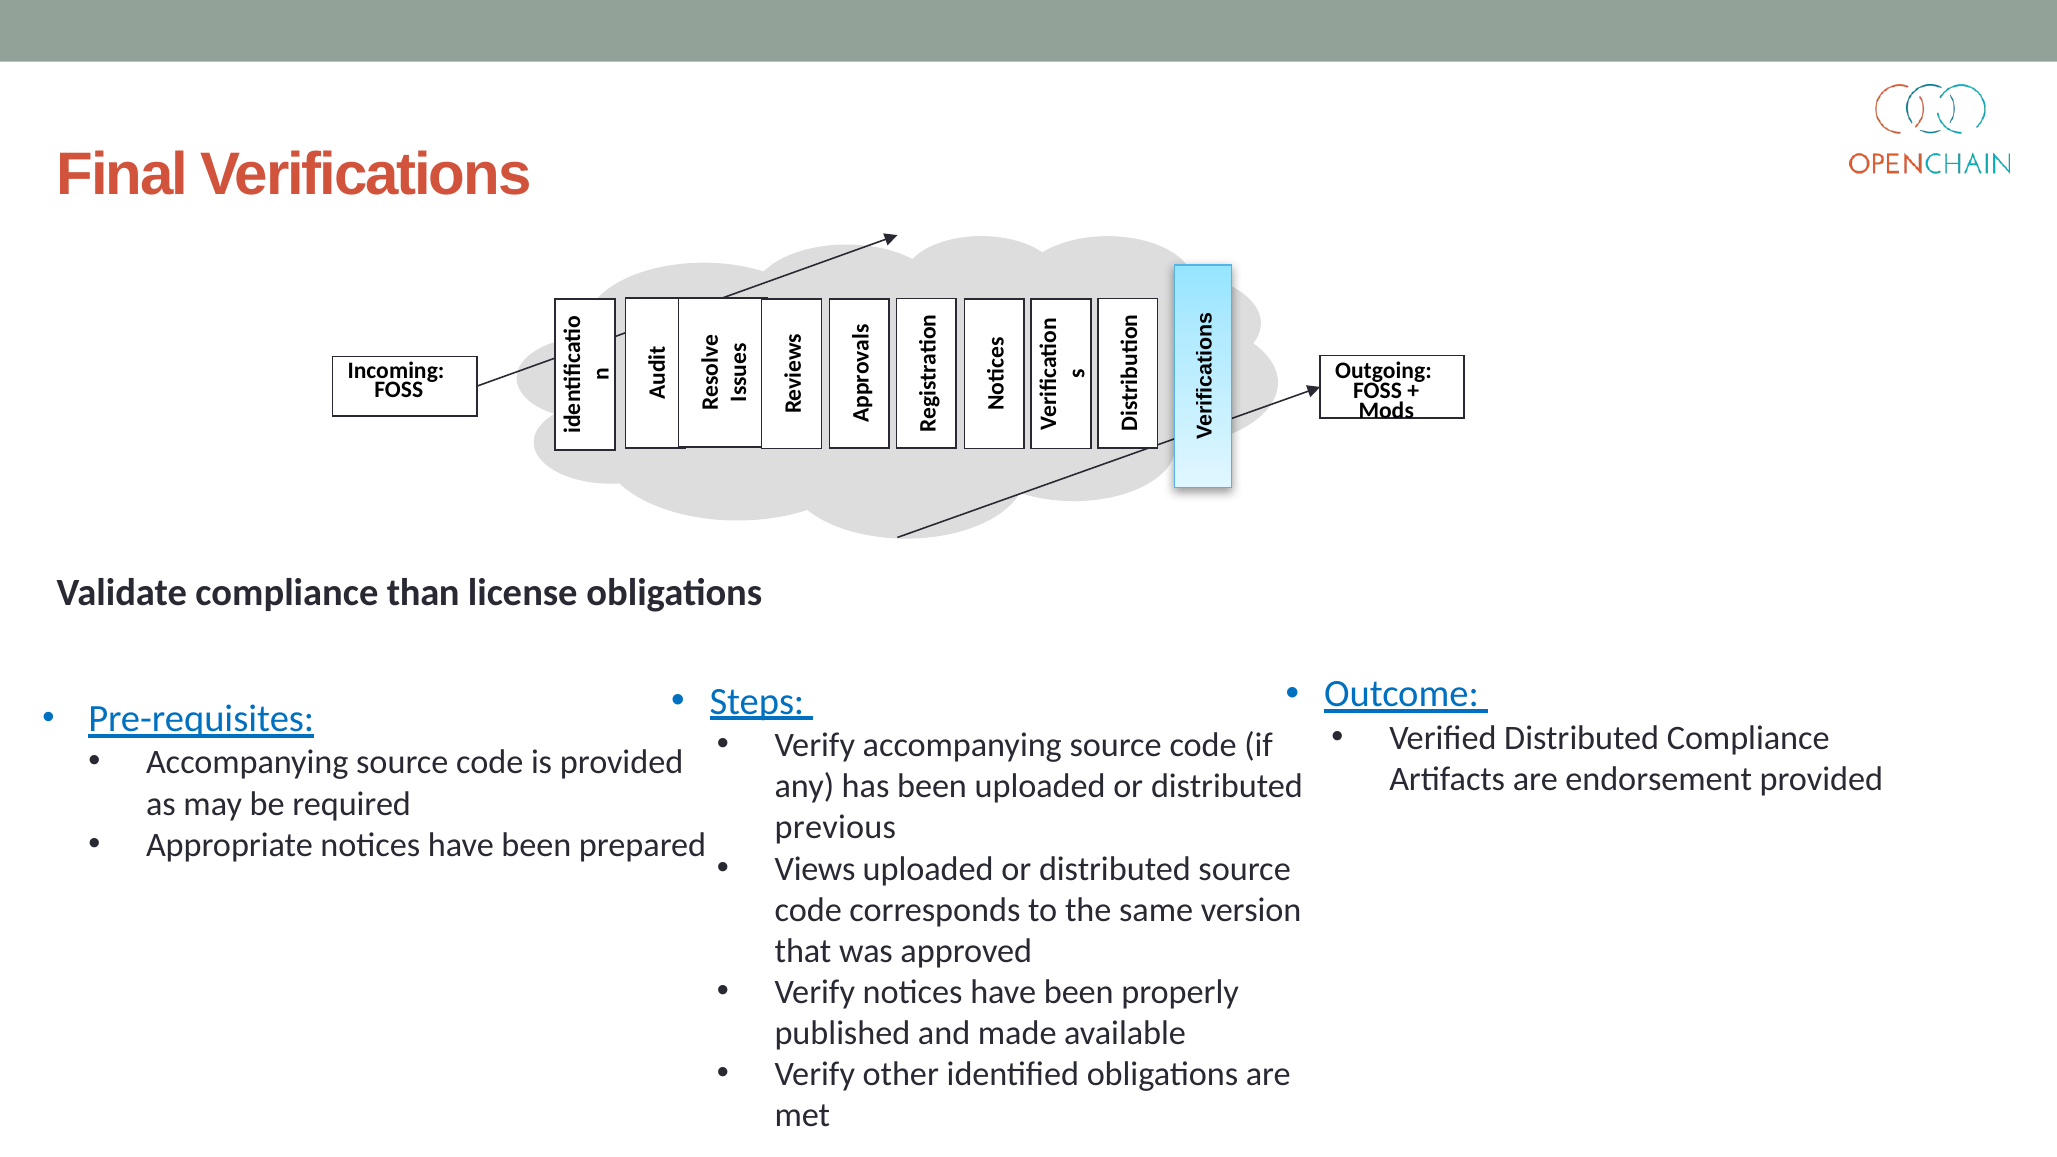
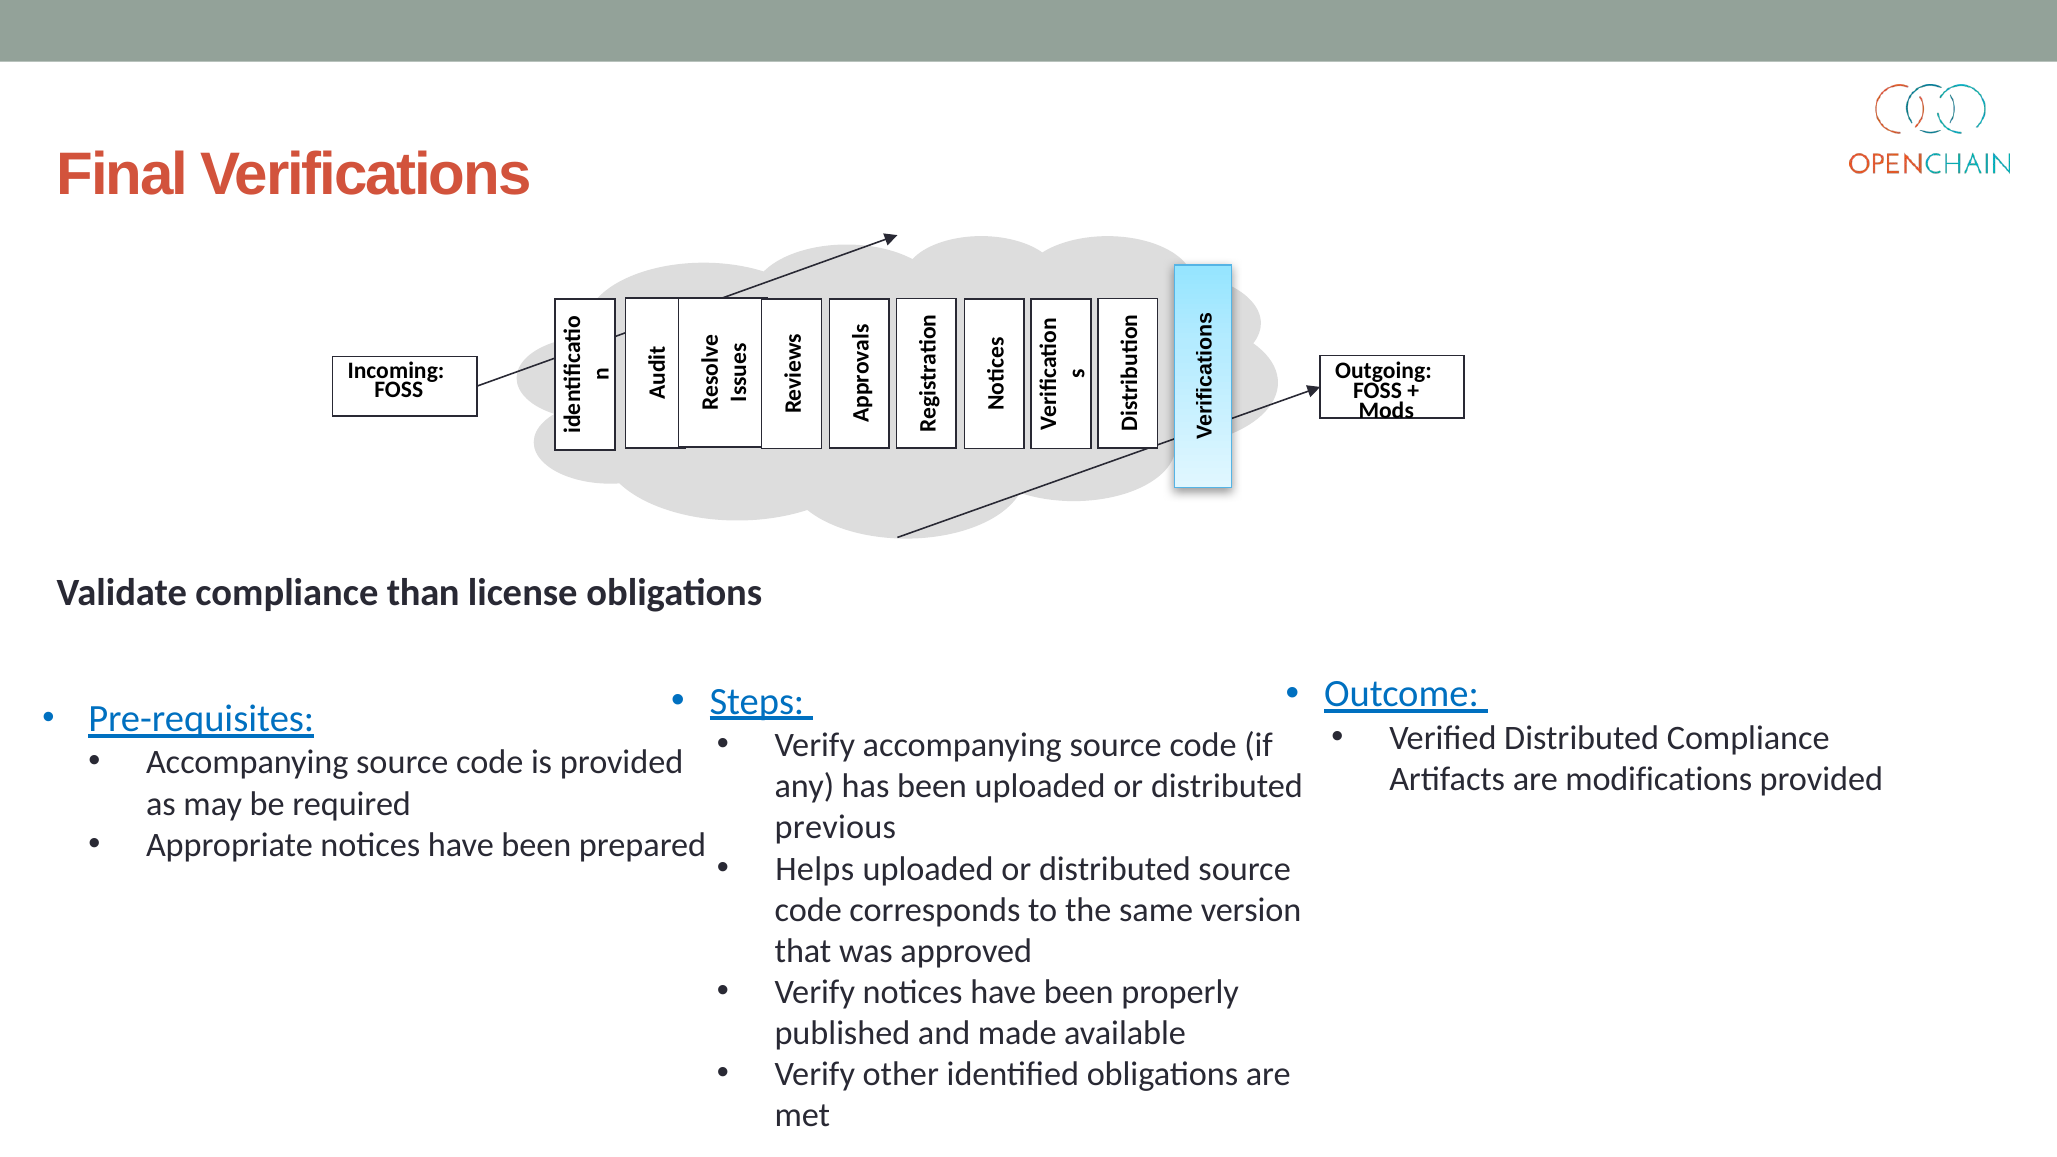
endorsement: endorsement -> modifications (1659, 779)
Views: Views -> Helps (815, 869)
